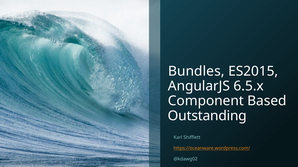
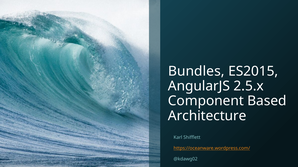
6.5.x: 6.5.x -> 2.5.x (249, 86)
Outstanding: Outstanding -> Architecture (207, 116)
